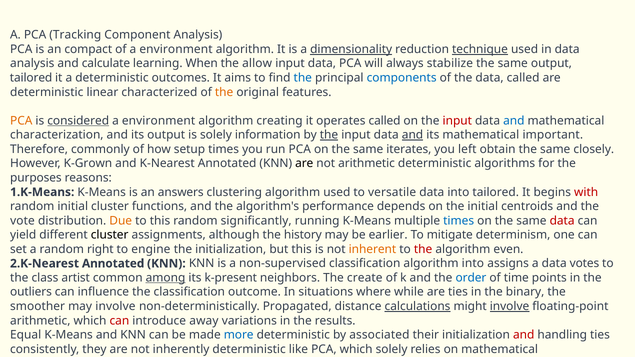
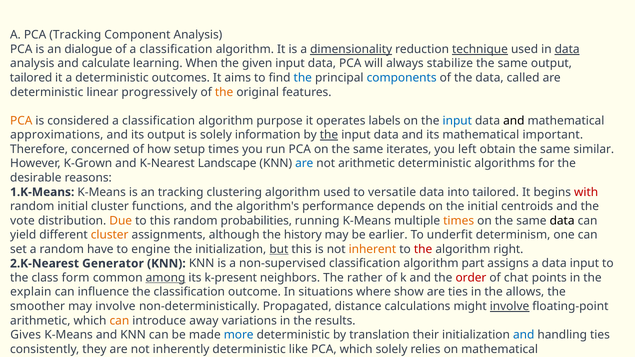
compact: compact -> dialogue (88, 49)
of a environment: environment -> classification (176, 49)
data underline: none -> present (567, 49)
allow: allow -> given (257, 64)
characterized: characterized -> progressively (159, 92)
considered underline: present -> none (78, 121)
environment: environment -> classification (159, 121)
creating: creating -> purpose (280, 121)
operates called: called -> labels (385, 121)
input colour: red -> blue (457, 121)
and colour: blue -> black (514, 121)
characterization: characterization -> approximations (57, 135)
and underline: present -> none (413, 135)
commonly: commonly -> concerned (100, 149)
closely: closely -> similar (594, 149)
K-Nearest Annotated: Annotated -> Landscape (227, 164)
are colour: black -> blue (304, 164)
purposes: purposes -> desirable (36, 178)
an answers: answers -> tracking (181, 192)
significantly: significantly -> probabilities (256, 221)
times colour: blue -> orange (459, 221)
data colour: red -> black (562, 221)
cluster colour: black -> orange (110, 235)
mitigate: mitigate -> underfit (450, 235)
right: right -> have (100, 249)
but underline: none -> present (279, 249)
even: even -> right (508, 249)
Annotated: Annotated -> Generator (113, 264)
algorithm into: into -> part (473, 264)
data votes: votes -> input (584, 264)
artist: artist -> form (76, 278)
create: create -> rather (365, 278)
order colour: blue -> red (471, 278)
time: time -> chat (516, 278)
outliers: outliers -> explain (31, 292)
while: while -> show (409, 292)
binary: binary -> allows (525, 292)
calculations underline: present -> none (418, 306)
can colour: red -> orange (119, 321)
Equal: Equal -> Gives (26, 335)
associated: associated -> translation (379, 335)
and colour: red -> blue (524, 335)
